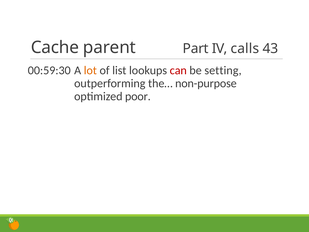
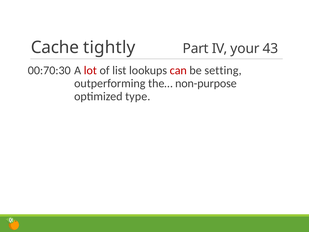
parent: parent -> tightly (109, 47)
calls: calls -> your (245, 48)
00:59:30: 00:59:30 -> 00:70:30 (49, 70)
lot colour: orange -> red (90, 70)
poor: poor -> type (138, 96)
